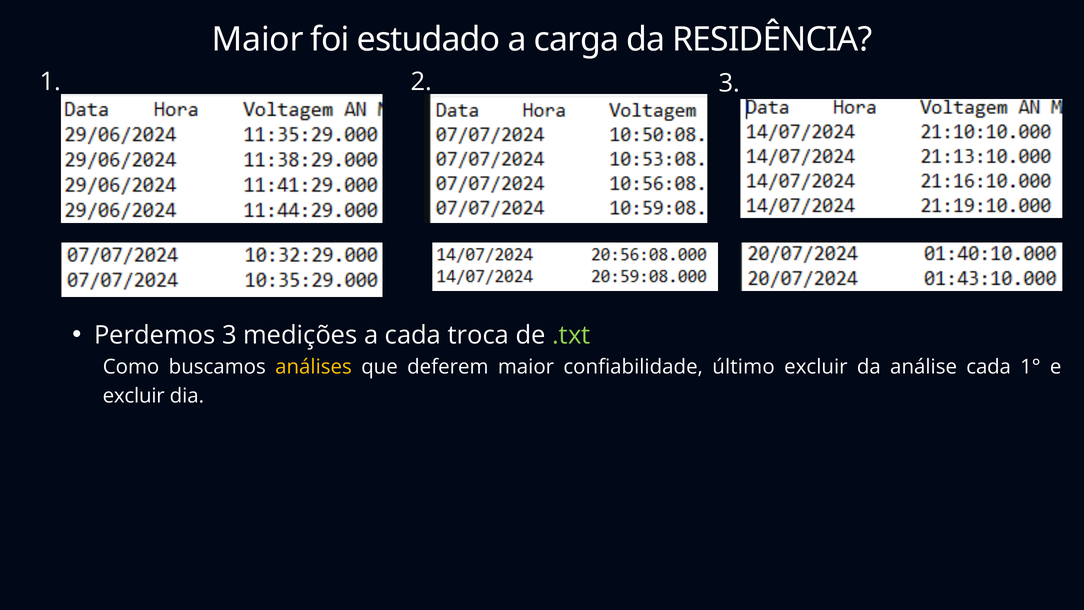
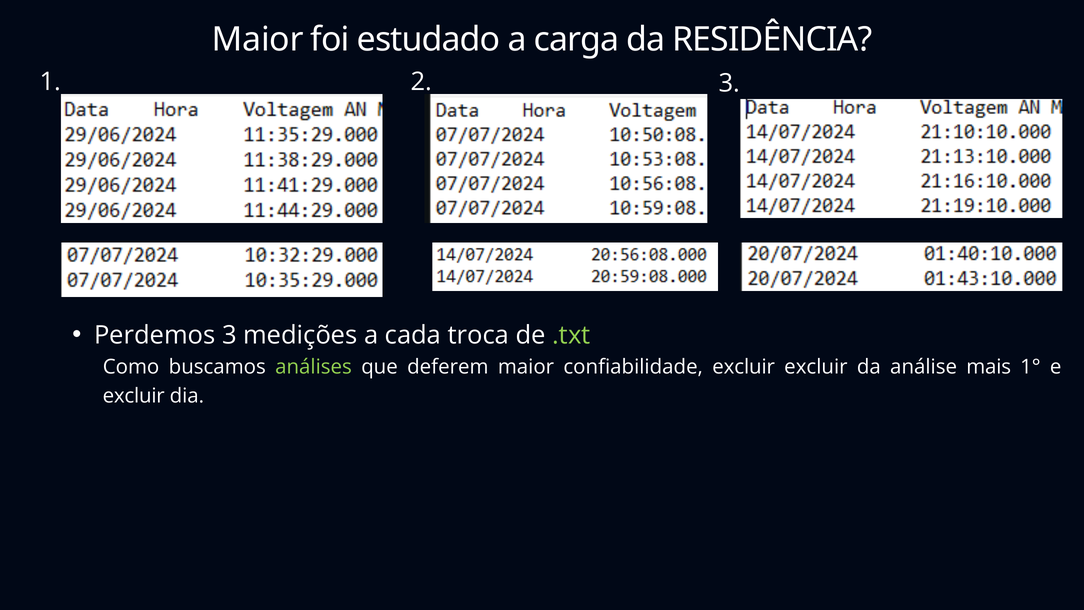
análises colour: yellow -> light green (314, 367)
confiabilidade último: último -> excluir (744, 367)
análise cada: cada -> mais (989, 367)
